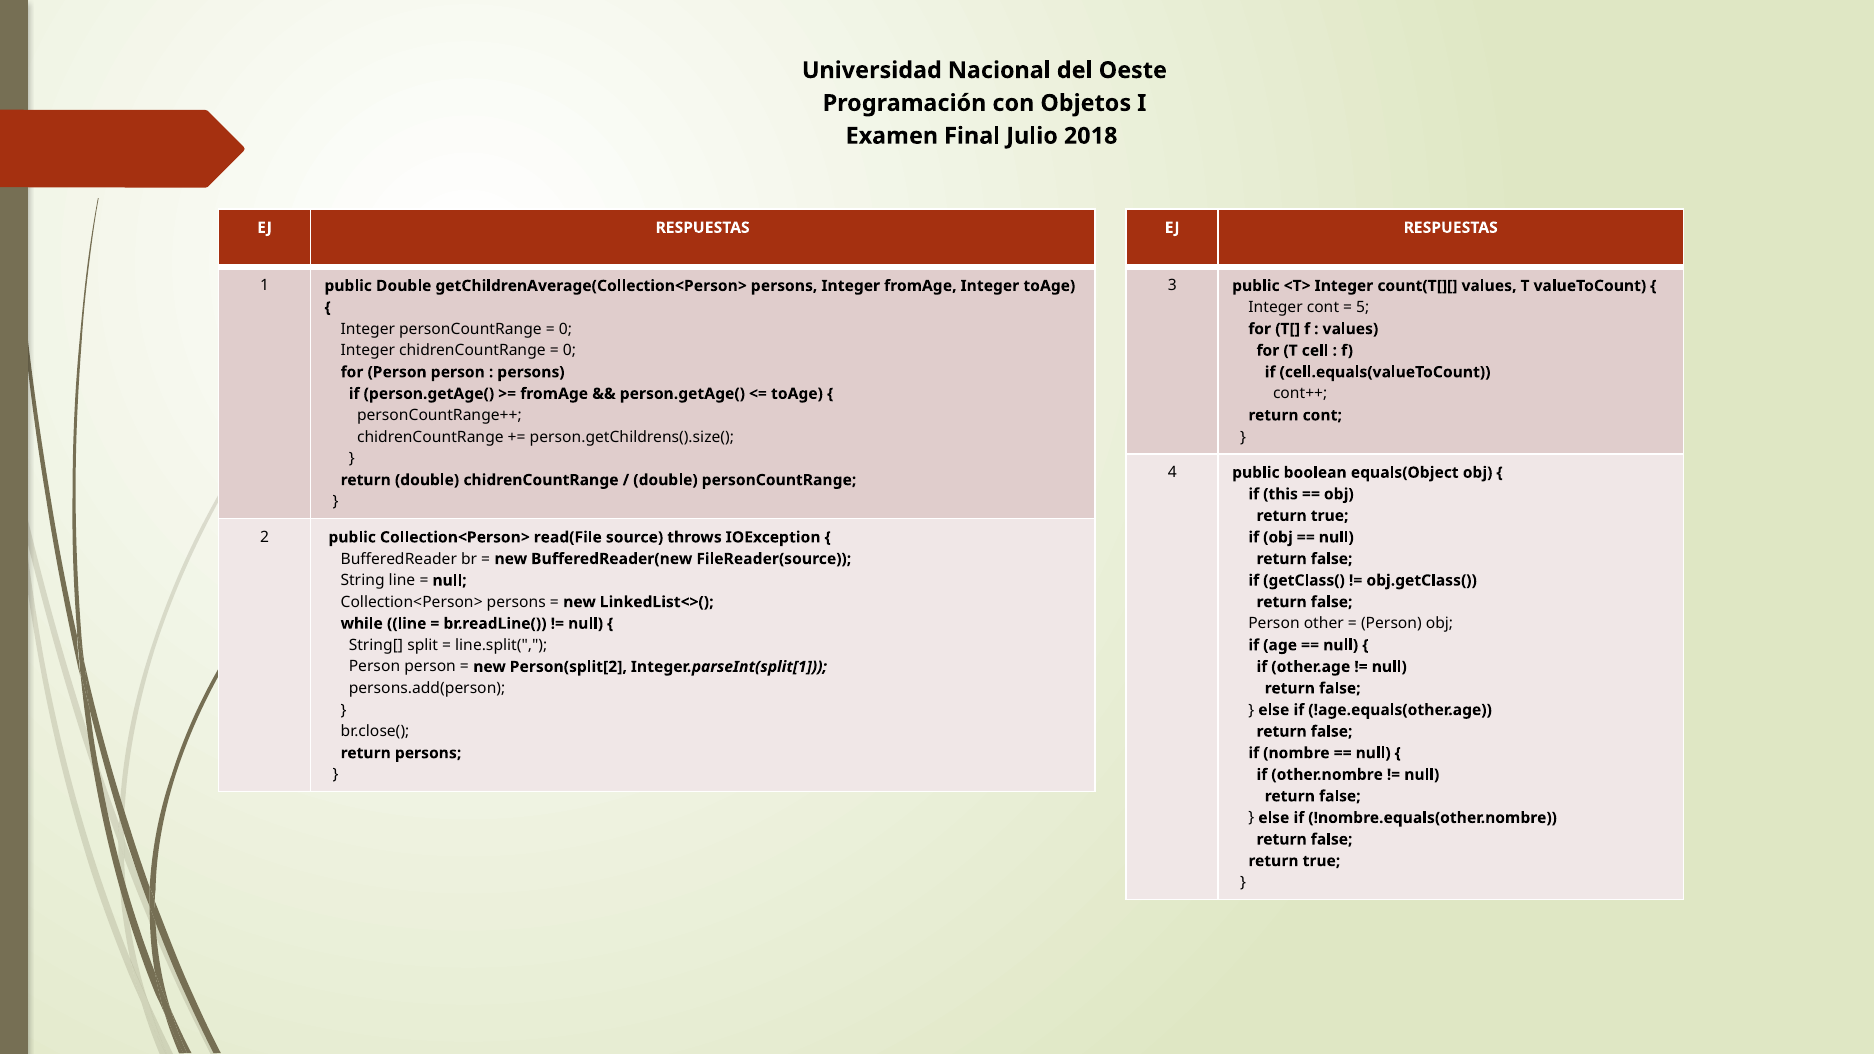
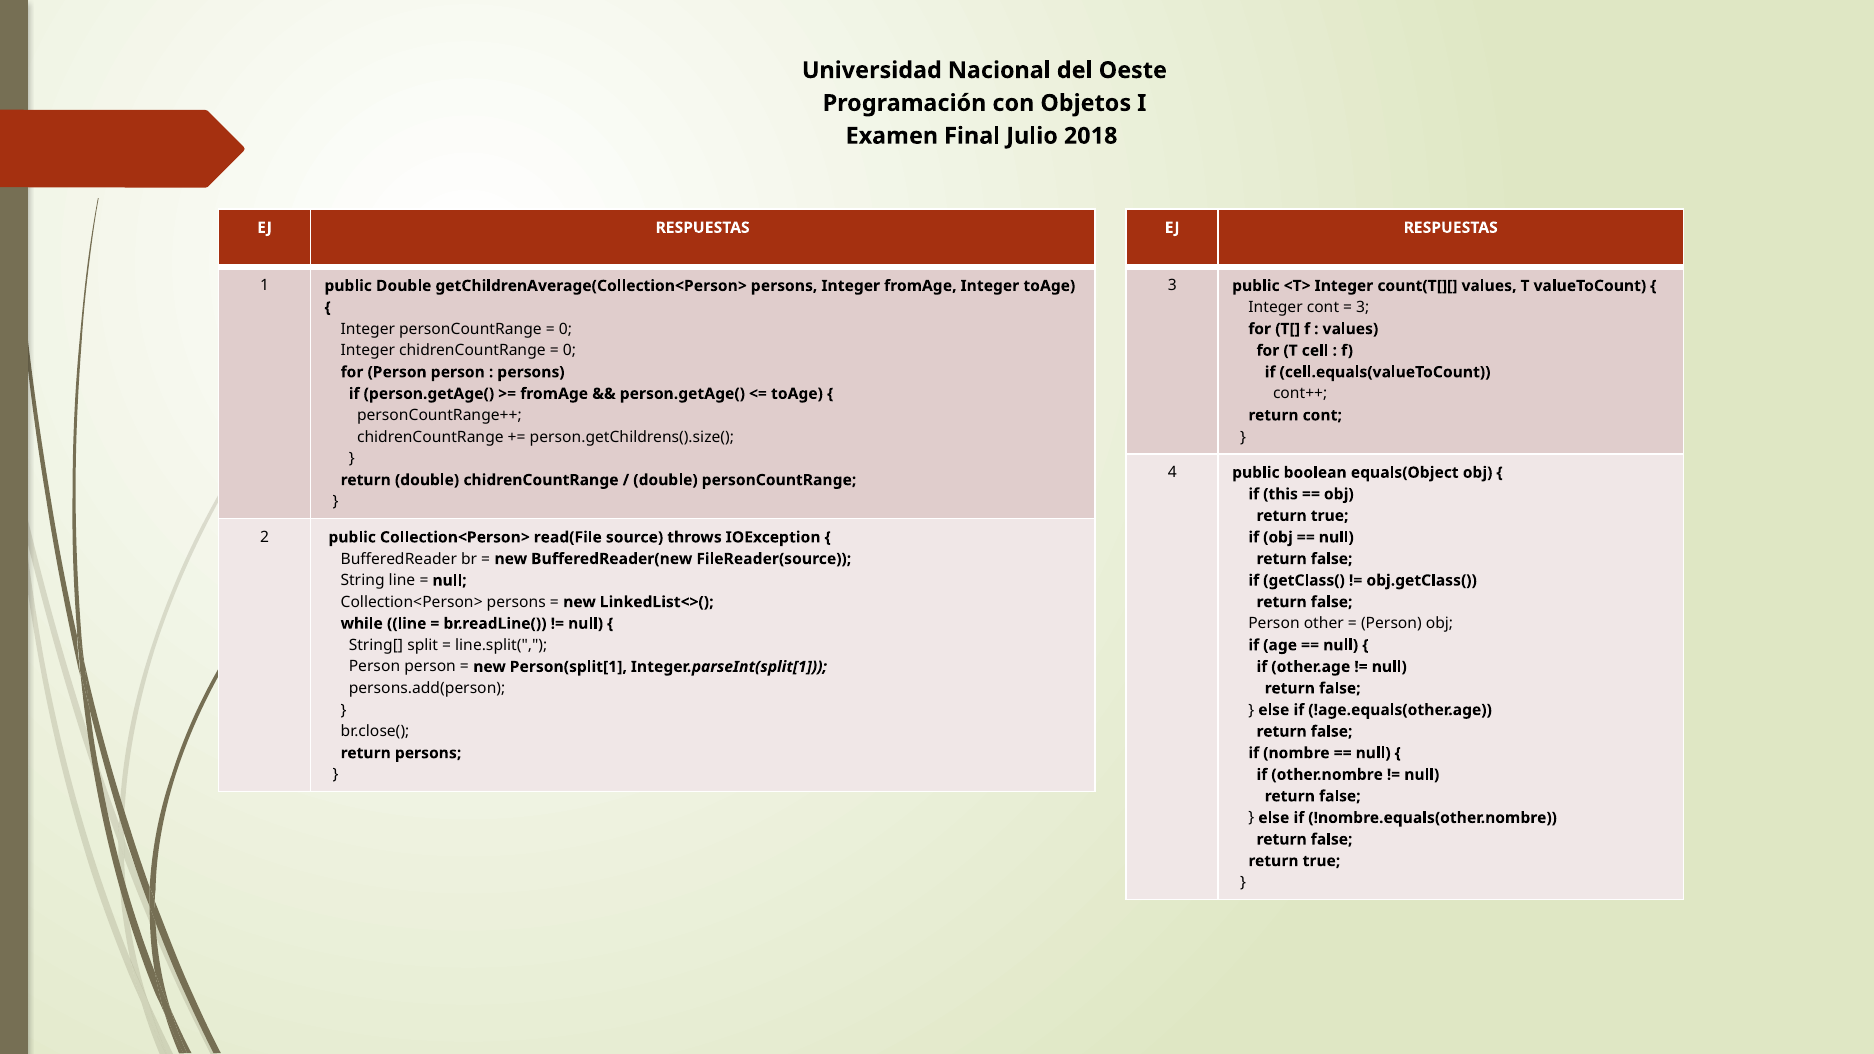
5: 5 -> 3 (1363, 307)
Person(split[2: Person(split[2 -> Person(split[1 (568, 667)
